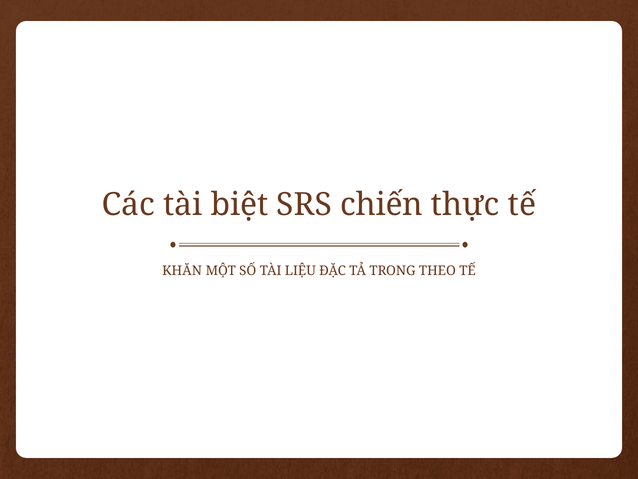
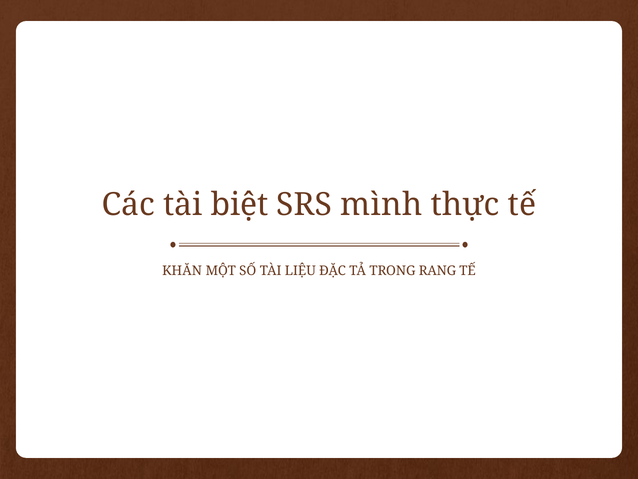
chiến: chiến -> mình (381, 204)
THEO: THEO -> RANG (437, 271)
